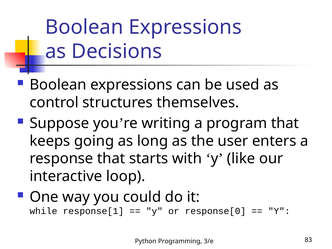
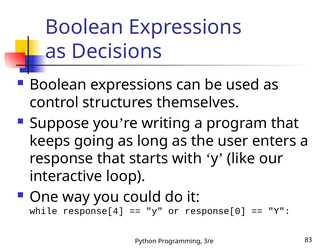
response[1: response[1 -> response[4 (93, 211)
